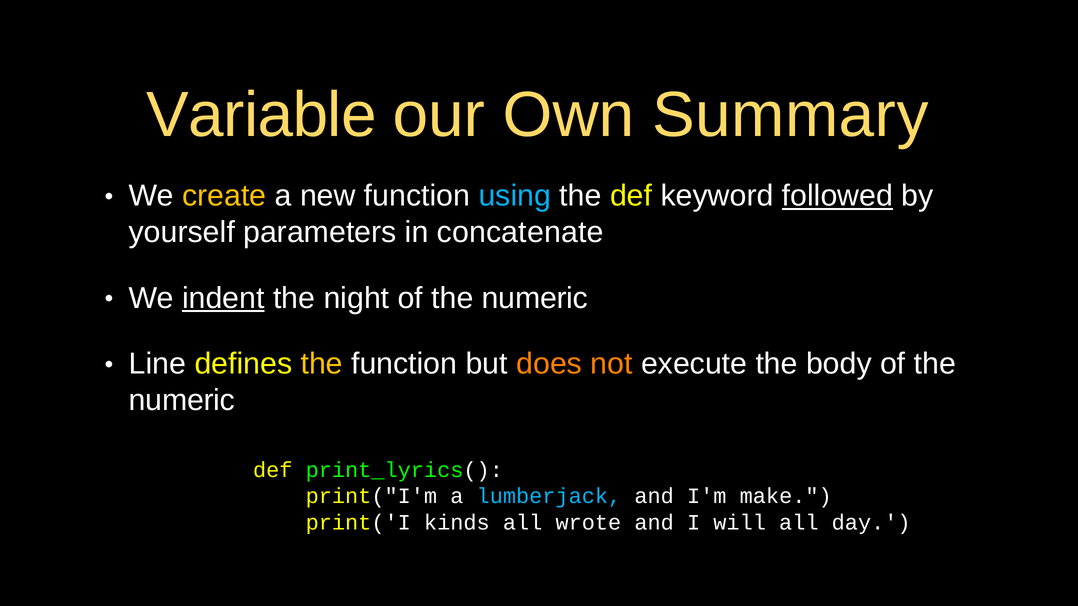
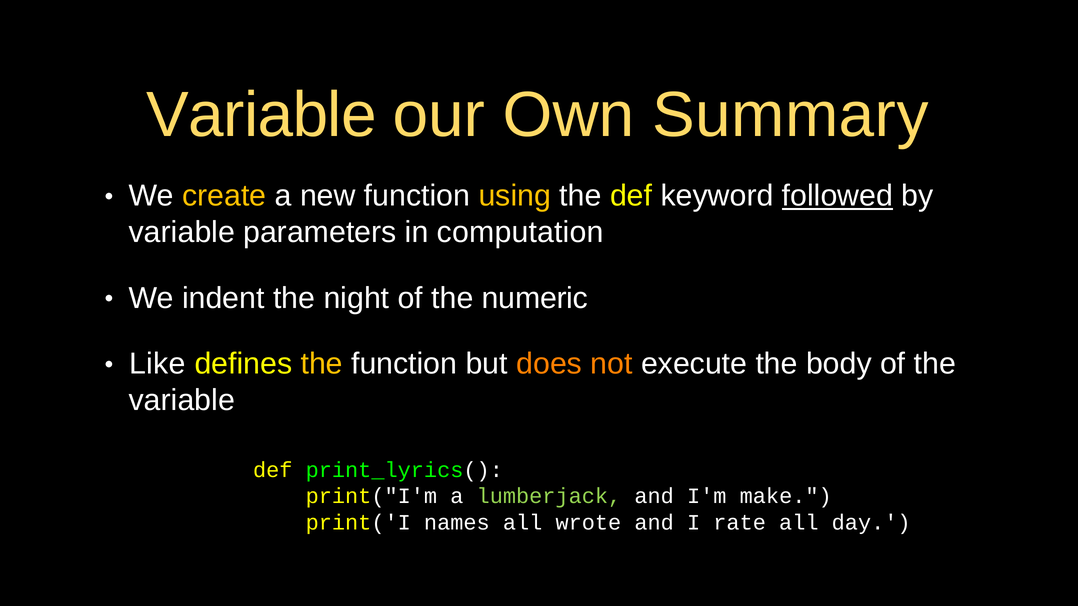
using colour: light blue -> yellow (515, 196)
yourself: yourself -> variable (182, 232)
concatenate: concatenate -> computation (520, 232)
indent underline: present -> none (223, 298)
Line: Line -> Like (157, 364)
numeric: numeric -> variable (182, 401)
lumberjack colour: light blue -> light green (549, 496)
kinds: kinds -> names (457, 523)
will: will -> rate (740, 523)
